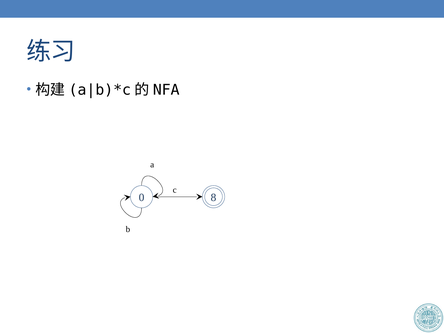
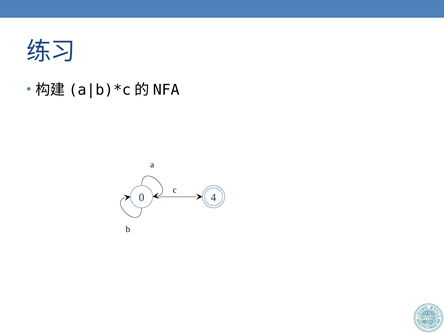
8: 8 -> 4 (214, 197)
